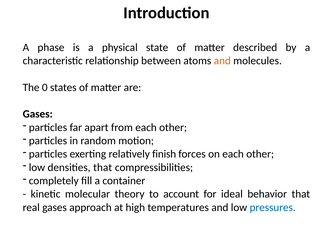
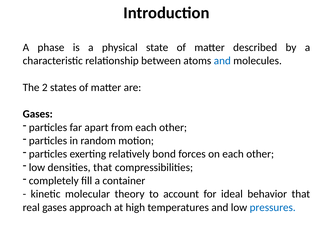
and colour: orange -> blue (222, 61)
0: 0 -> 2 (45, 87)
finish: finish -> bond (164, 154)
